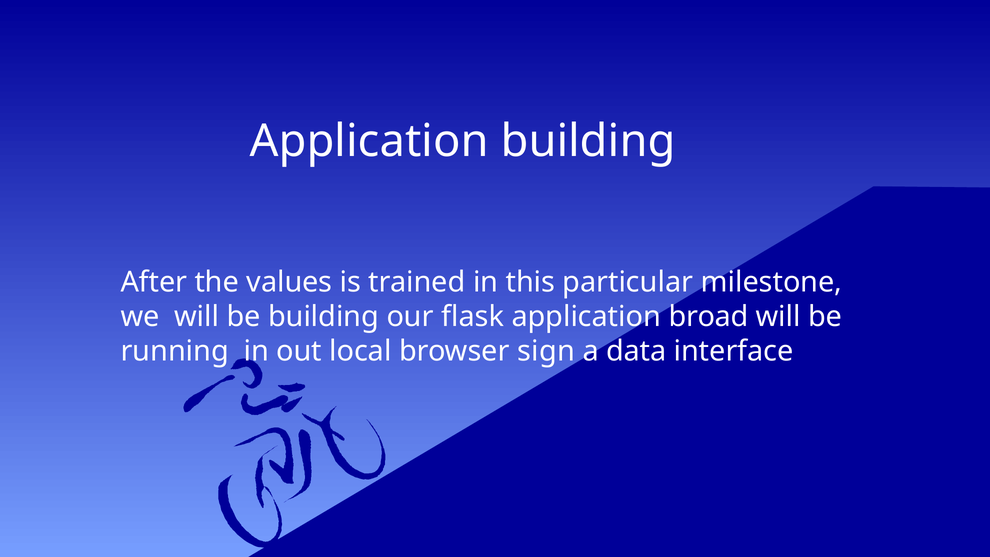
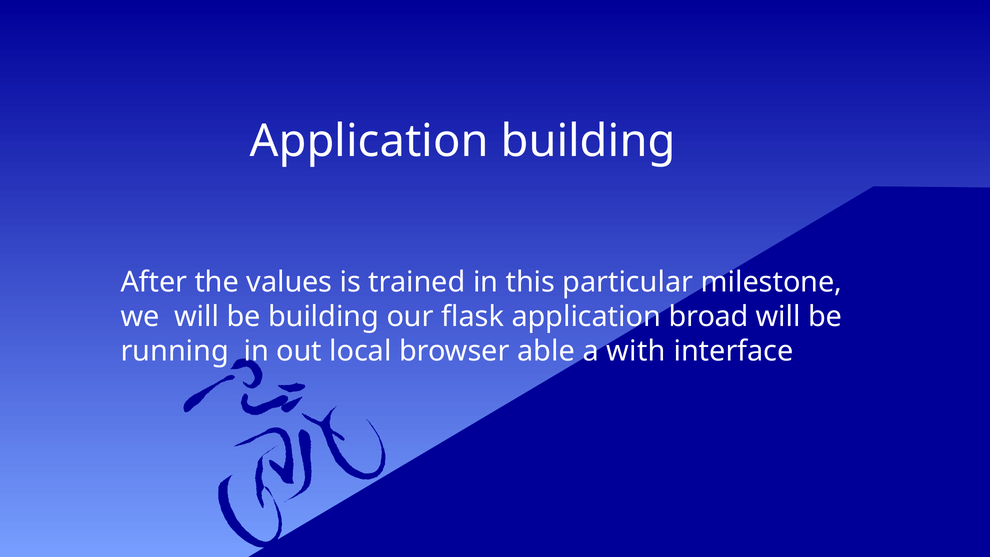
sign: sign -> able (546, 351)
data: data -> with (636, 351)
